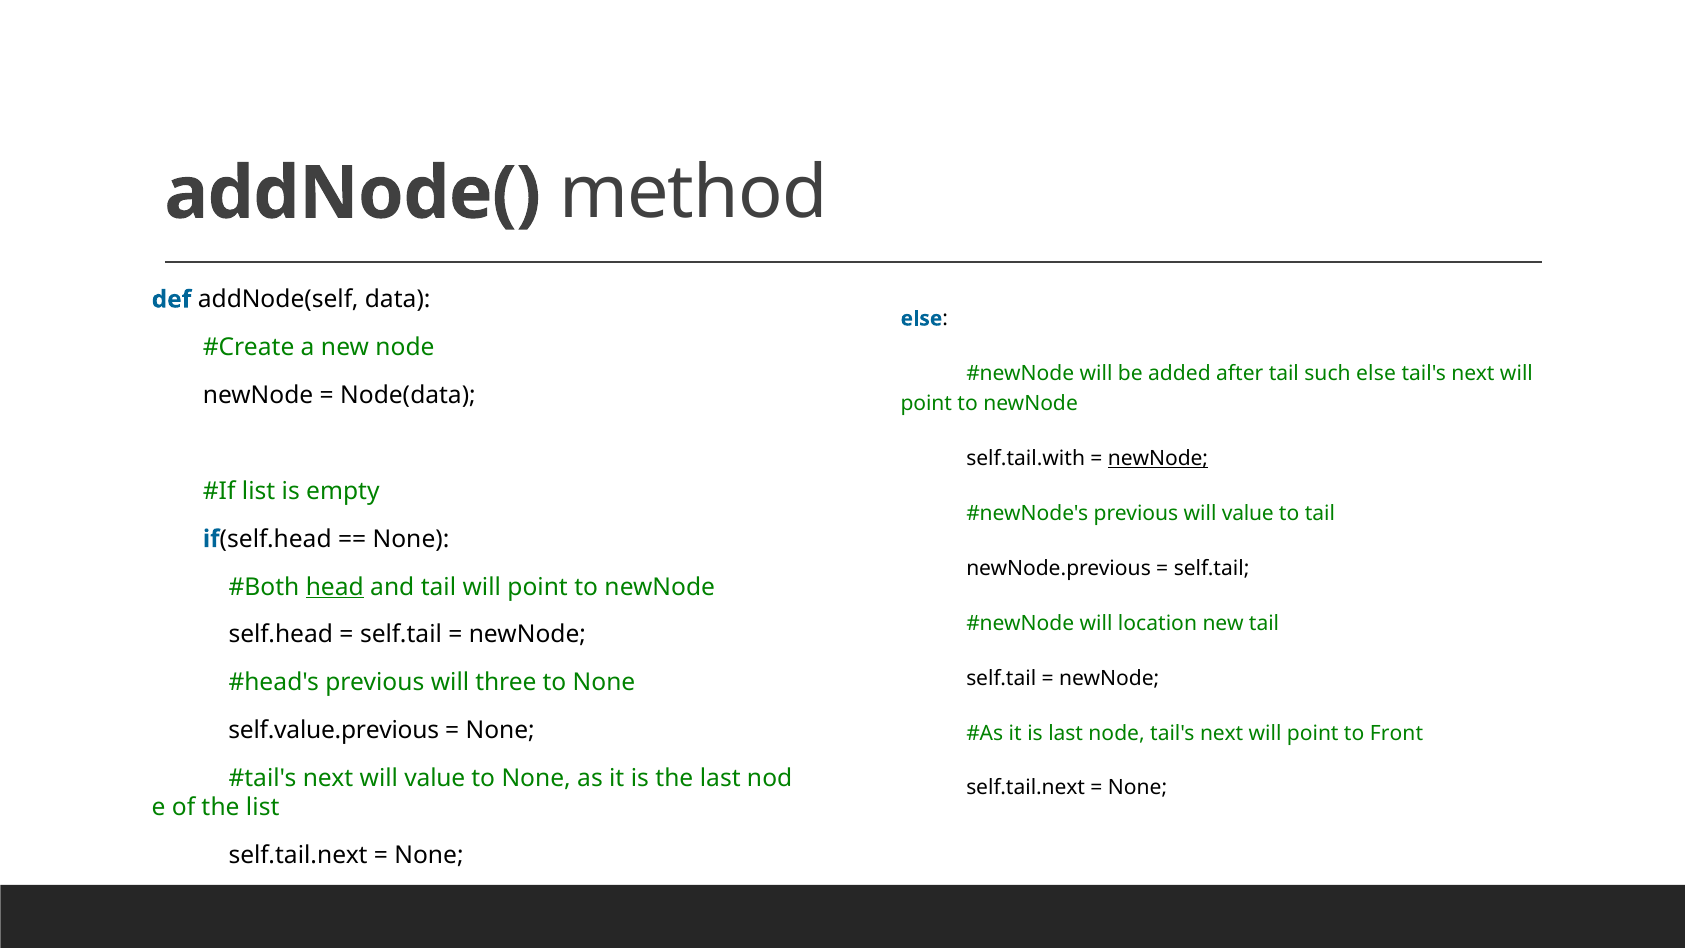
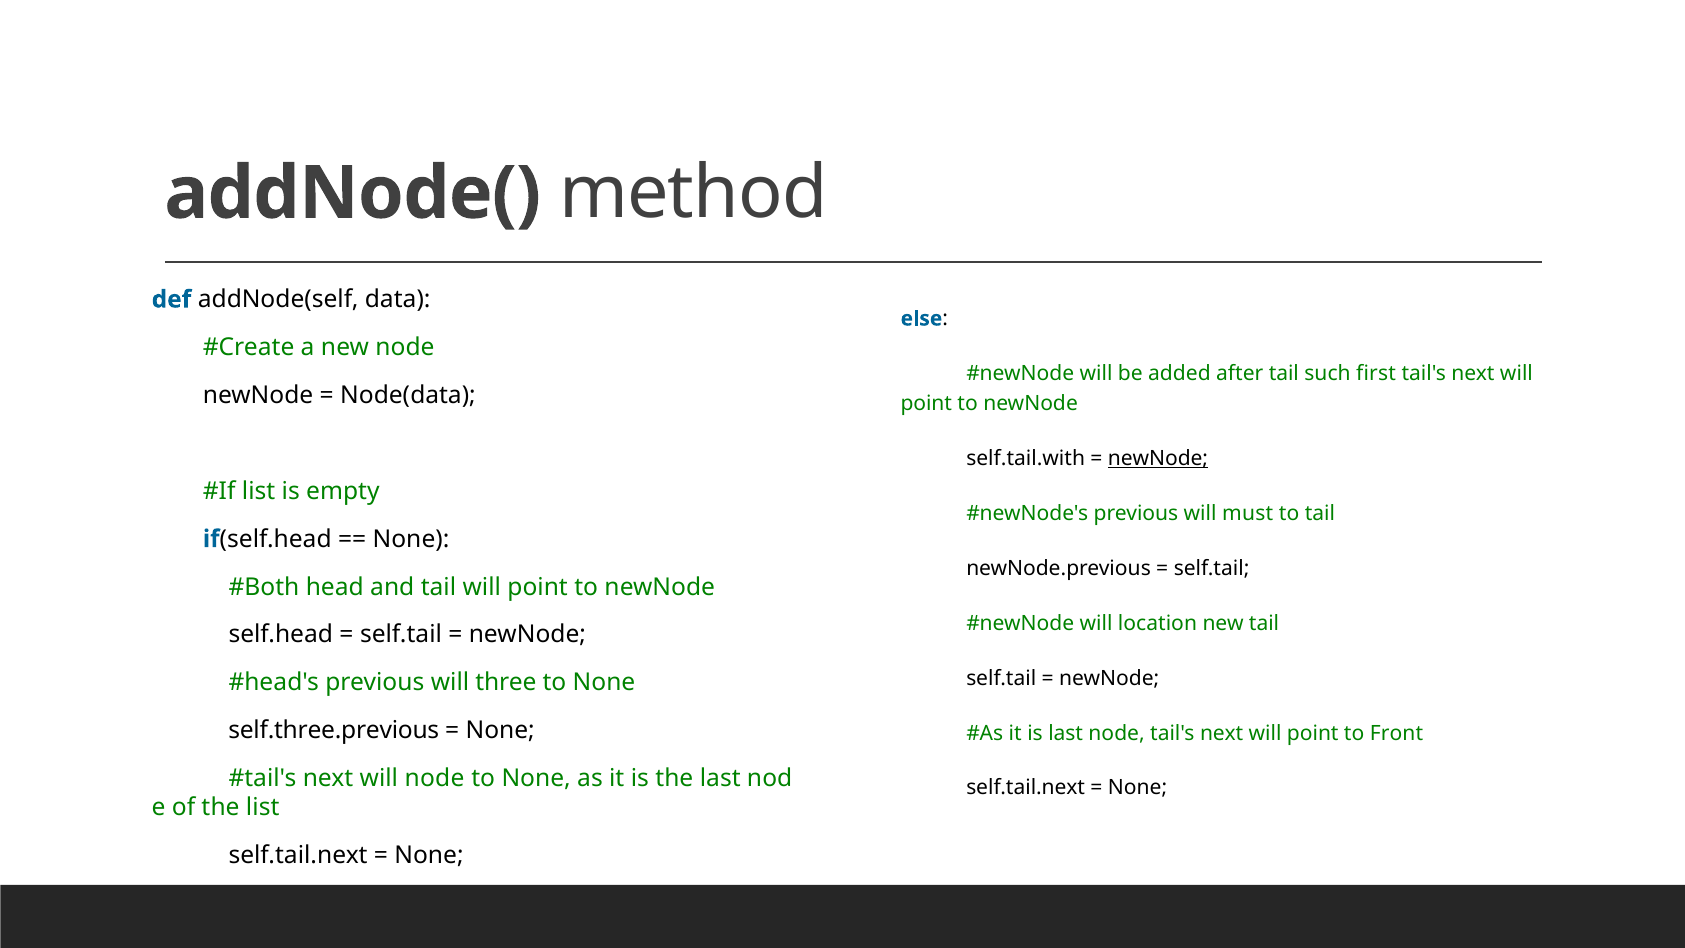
such else: else -> first (1376, 373)
previous will value: value -> must (1248, 513)
head underline: present -> none (335, 587)
self.value.previous: self.value.previous -> self.three.previous (334, 731)
next will value: value -> node (435, 778)
